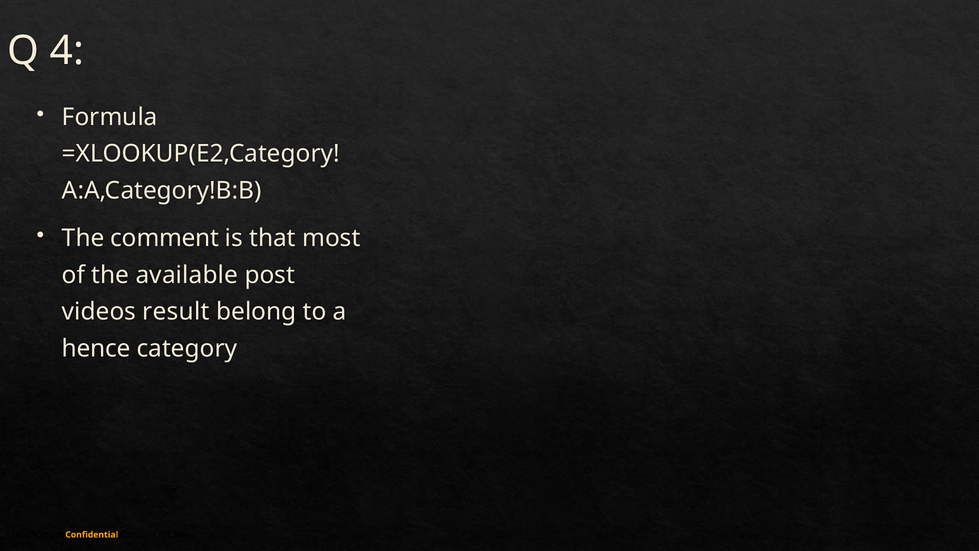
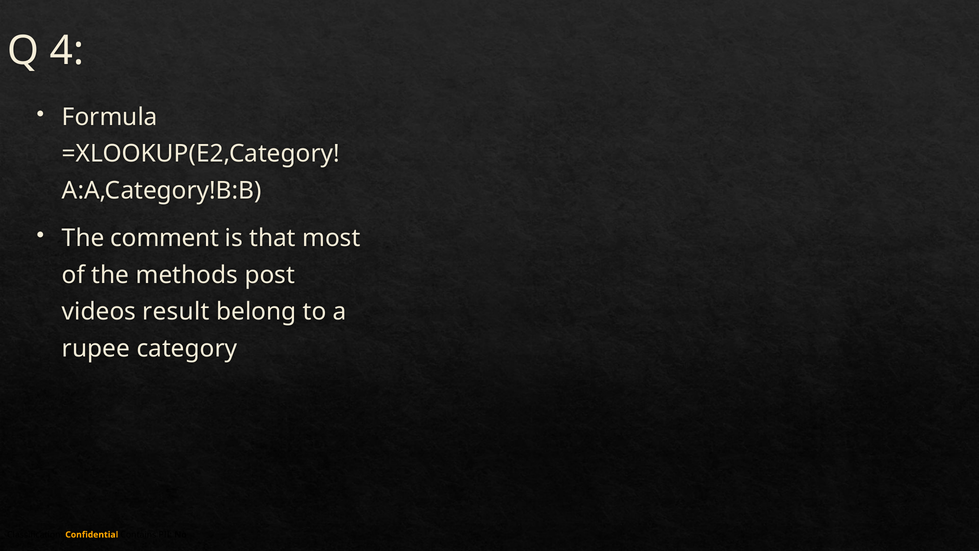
available: available -> methods (187, 275)
hence: hence -> rupee (96, 348)
